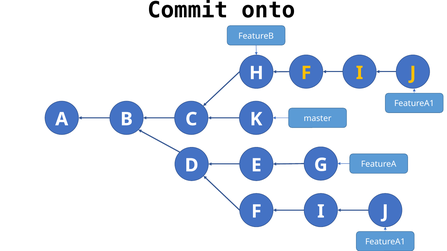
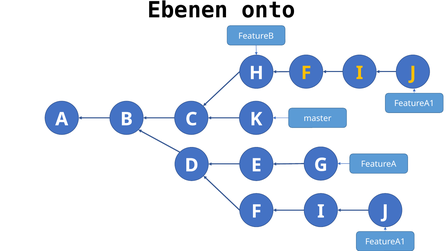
Commit: Commit -> Ebenen (188, 10)
